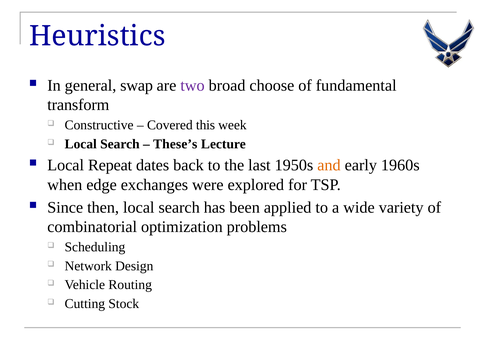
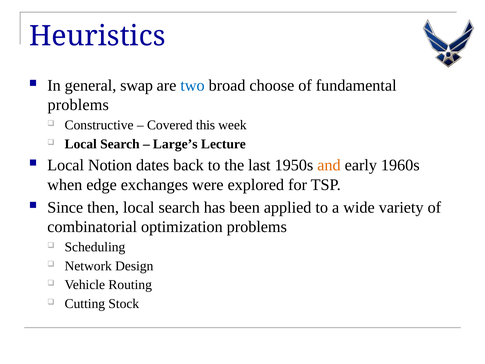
two colour: purple -> blue (192, 85)
transform: transform -> problems (78, 105)
These’s: These’s -> Large’s (175, 144)
Repeat: Repeat -> Notion (110, 165)
